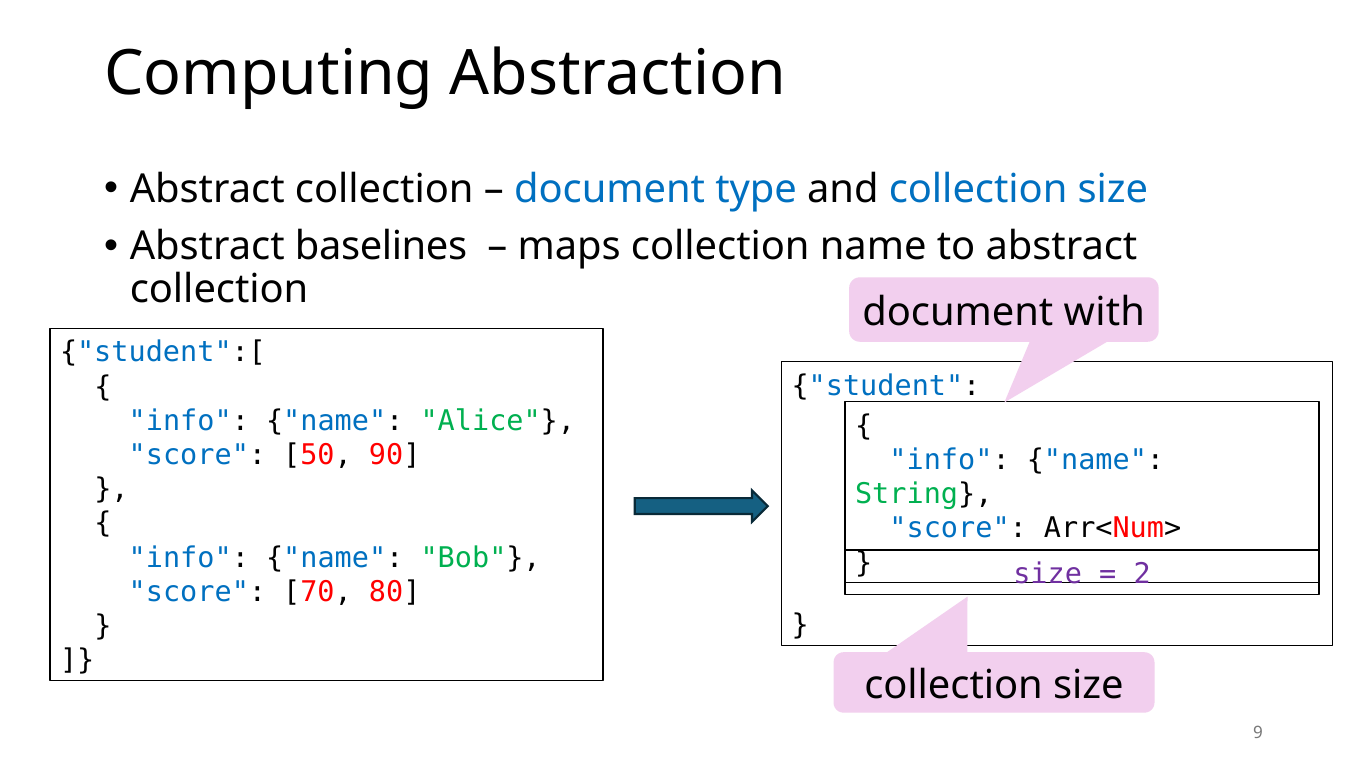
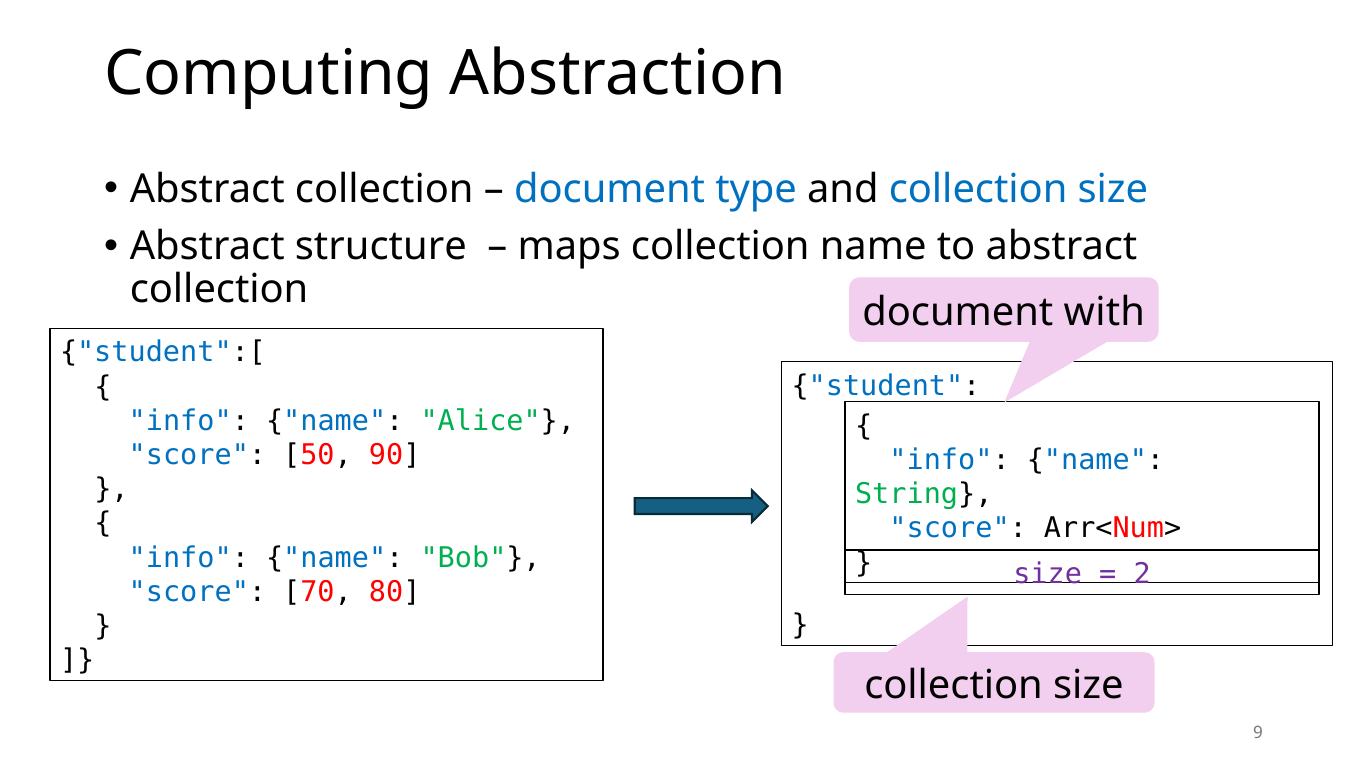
baselines: baselines -> structure (381, 247)
